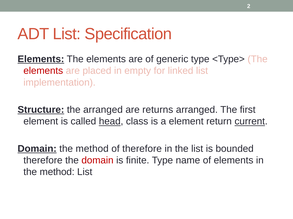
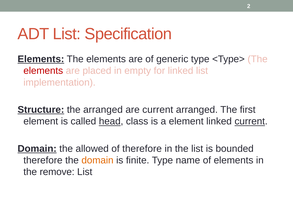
are returns: returns -> current (158, 110)
element return: return -> linked (219, 122)
Domain the method: method -> allowed (92, 149)
domain colour: red -> orange (97, 161)
method: method -> remove (57, 173)
